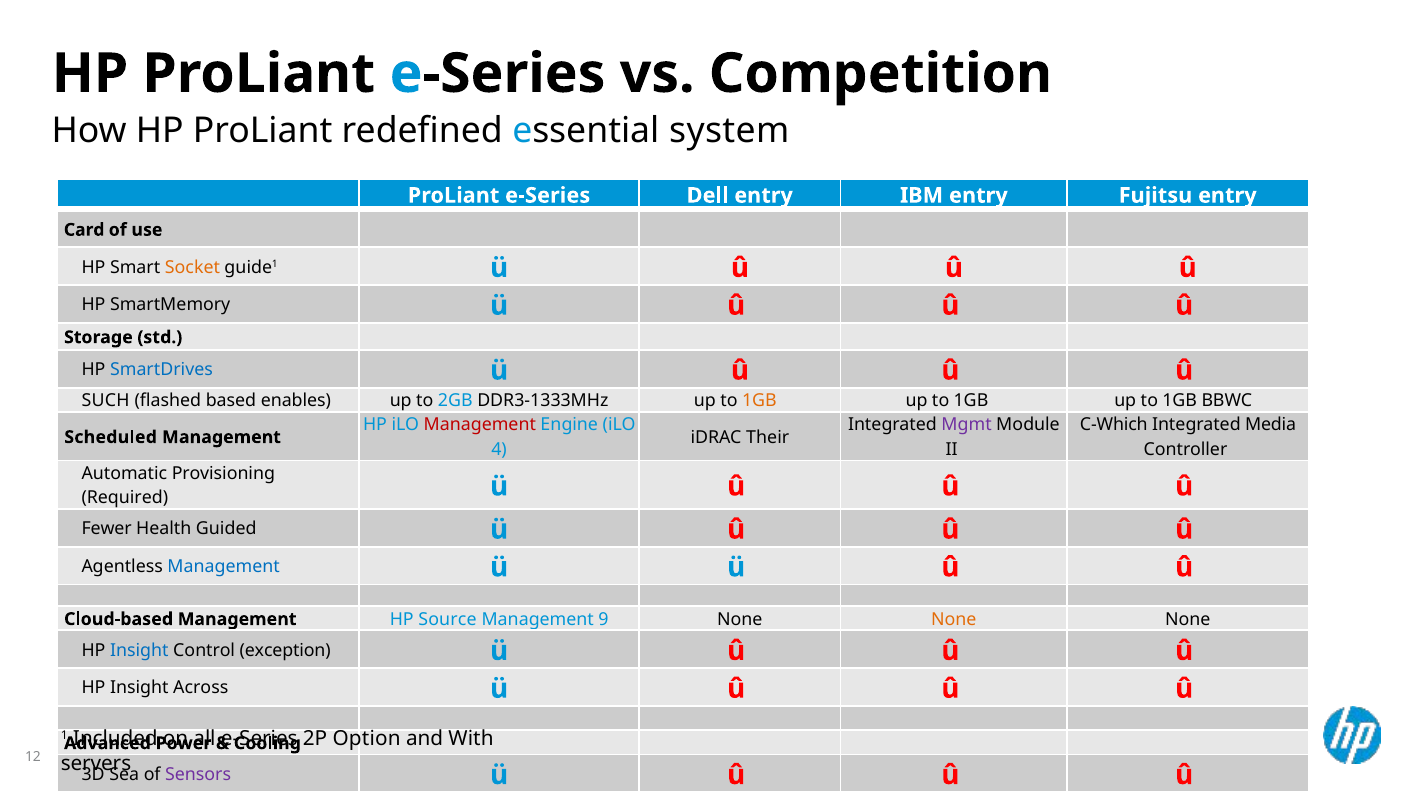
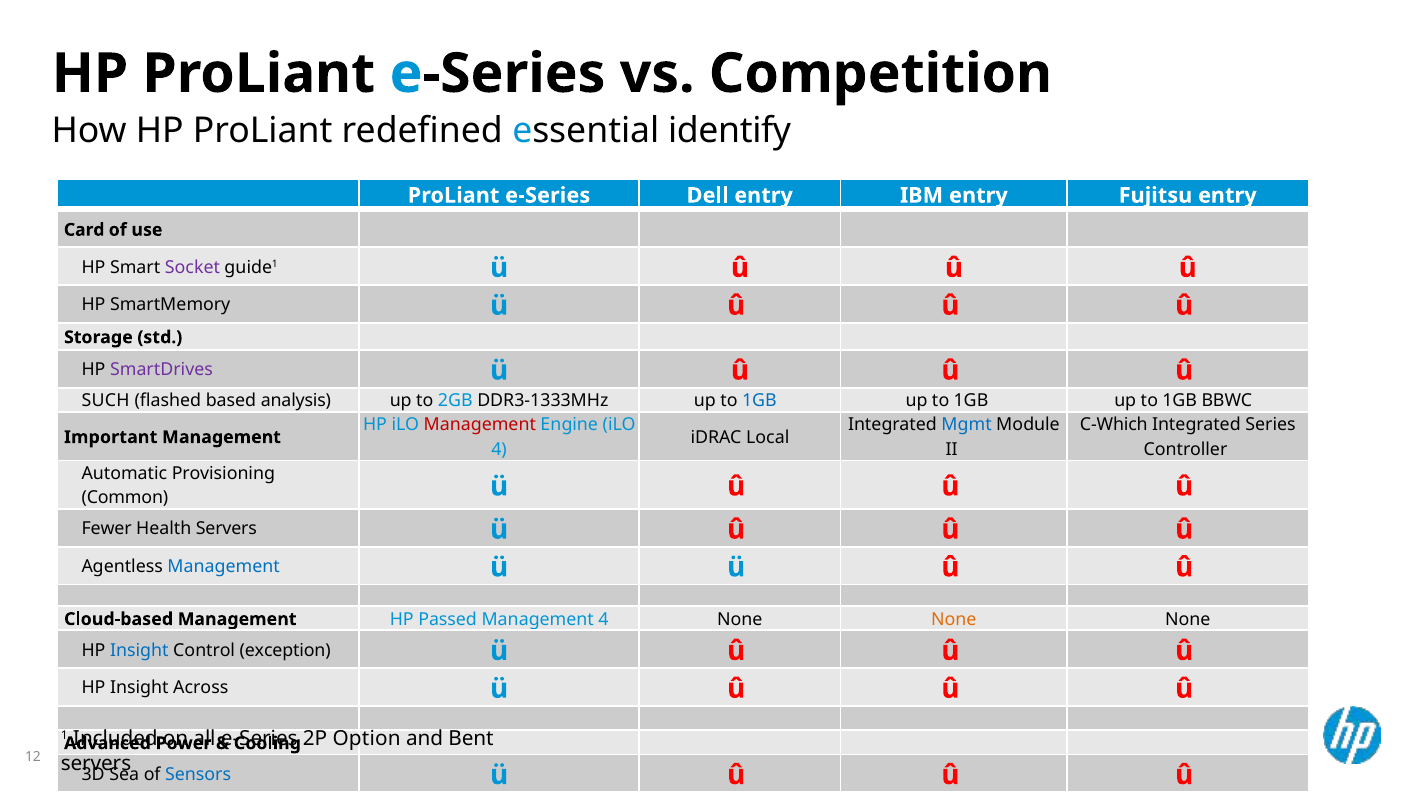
system: system -> identify (730, 131)
Socket colour: orange -> purple (192, 267)
SmartDrives colour: blue -> purple (161, 370)
enables: enables -> analysis (296, 401)
1GB colour: orange -> blue (759, 401)
Mgmt colour: purple -> blue (967, 425)
Media: Media -> Series (1271, 425)
Their: Their -> Local (768, 437)
Scheduled: Scheduled -> Important (111, 437)
Required: Required -> Common (125, 497)
Health Guided: Guided -> Servers (226, 528)
Source: Source -> Passed (448, 619)
Management 9: 9 -> 4 (603, 619)
With: With -> Bent (471, 738)
Sensors colour: purple -> blue (198, 774)
